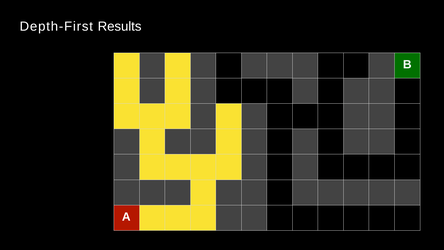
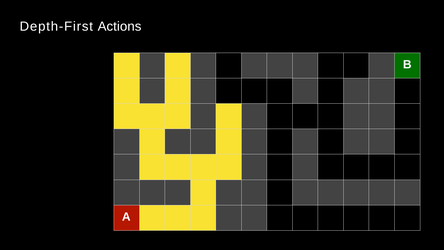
Results: Results -> Actions (120, 26)
